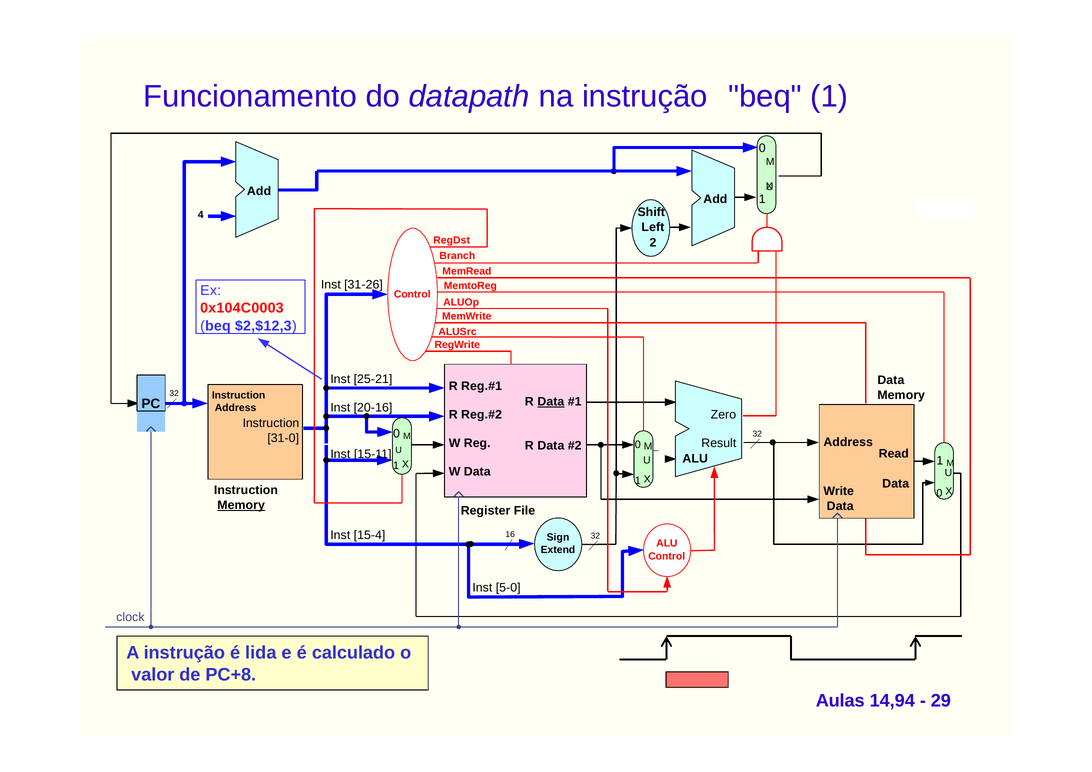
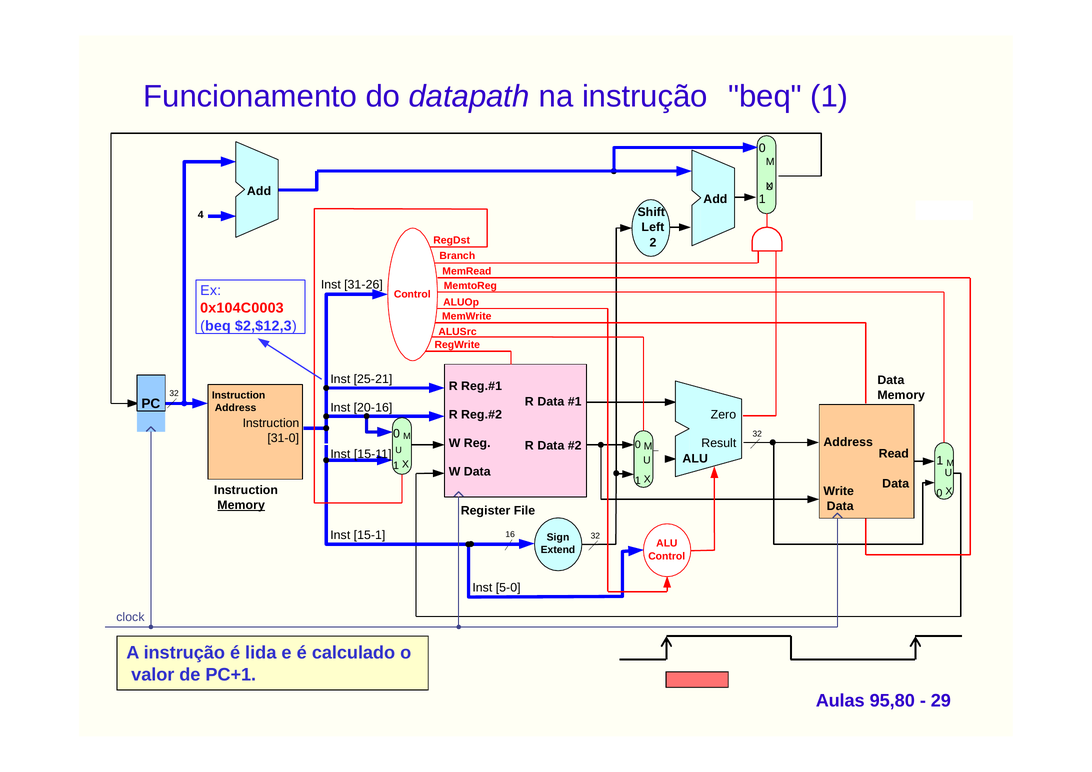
Data underline: present -> none (551, 402)
15-4: 15-4 -> 15-1 (370, 535)
PC+8: PC+8 -> PC+1 (231, 674)
14,94: 14,94 -> 95,80 (892, 700)
